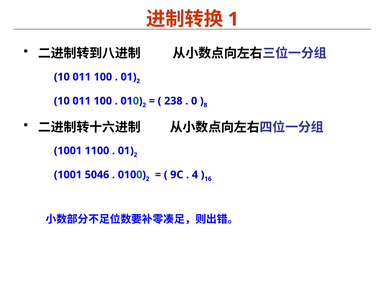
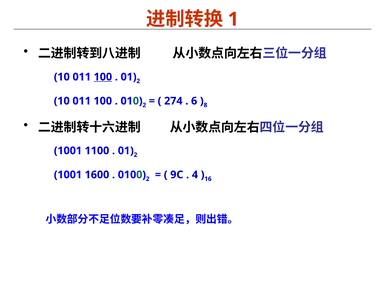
100 underline: none -> present (103, 77)
238: 238 -> 274 (173, 101)
0: 0 -> 6 (194, 101)
5046: 5046 -> 1600 (97, 175)
